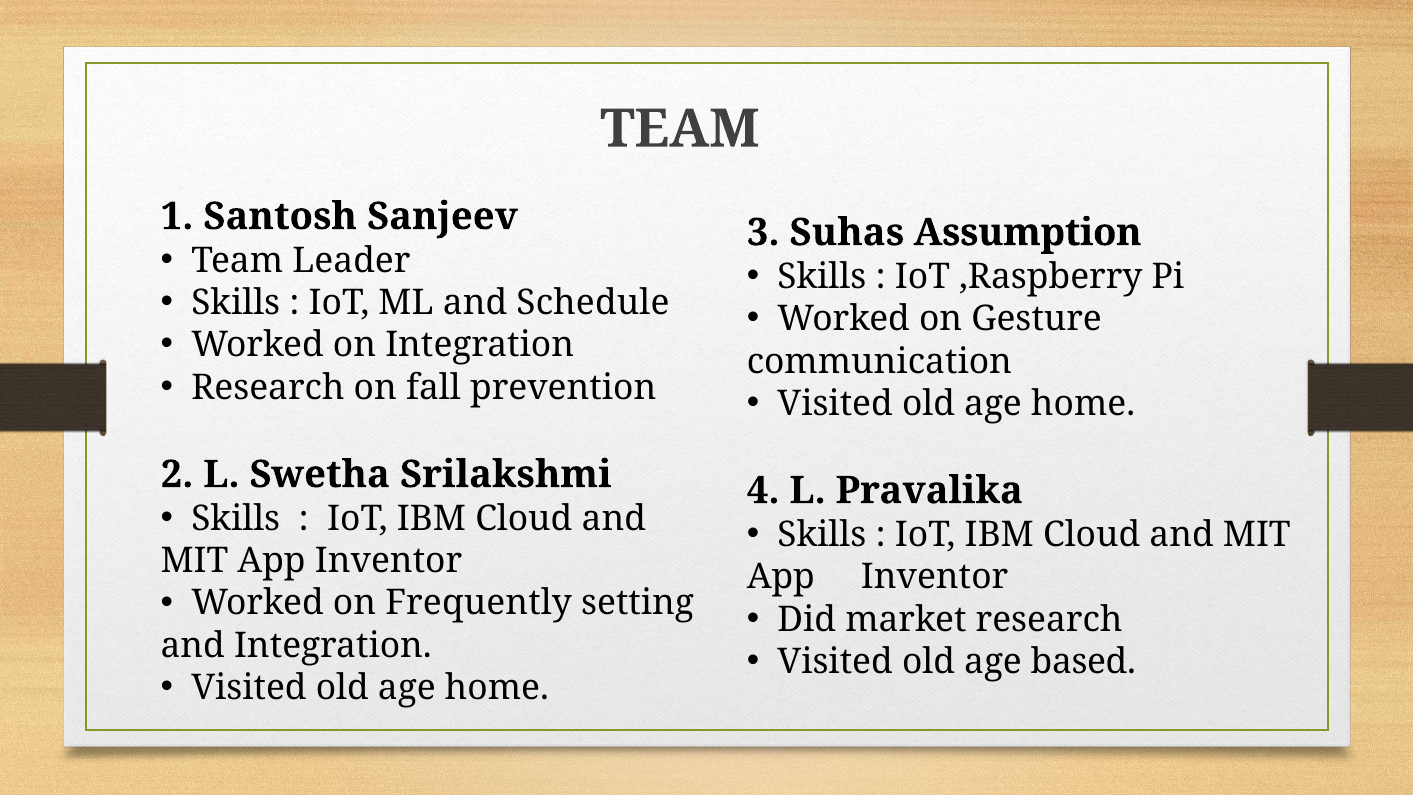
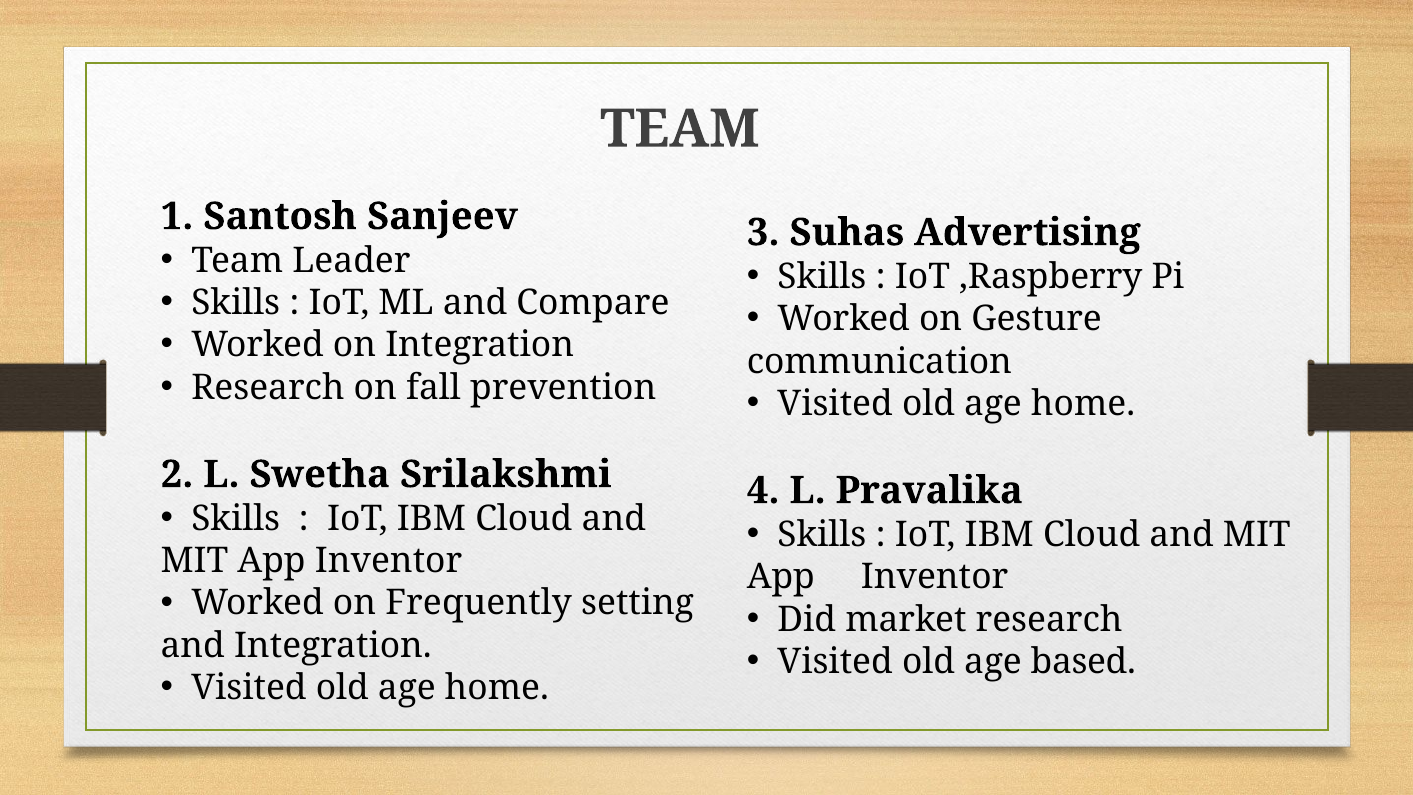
Assumption: Assumption -> Advertising (1027, 233)
Schedule: Schedule -> Compare (593, 303)
